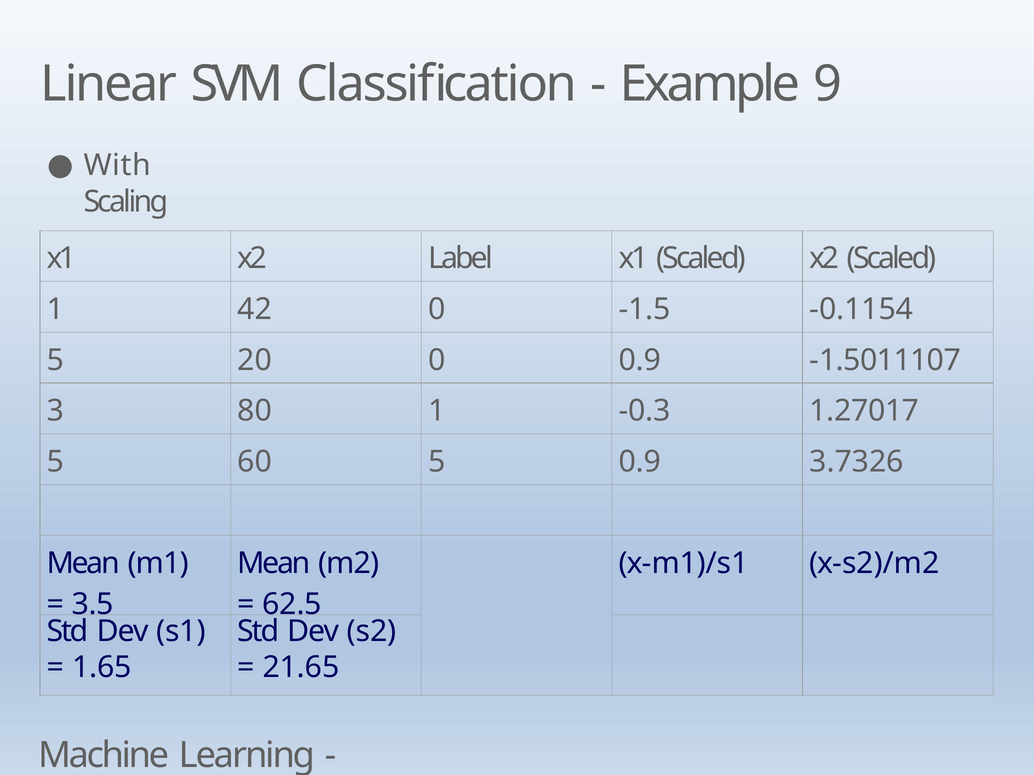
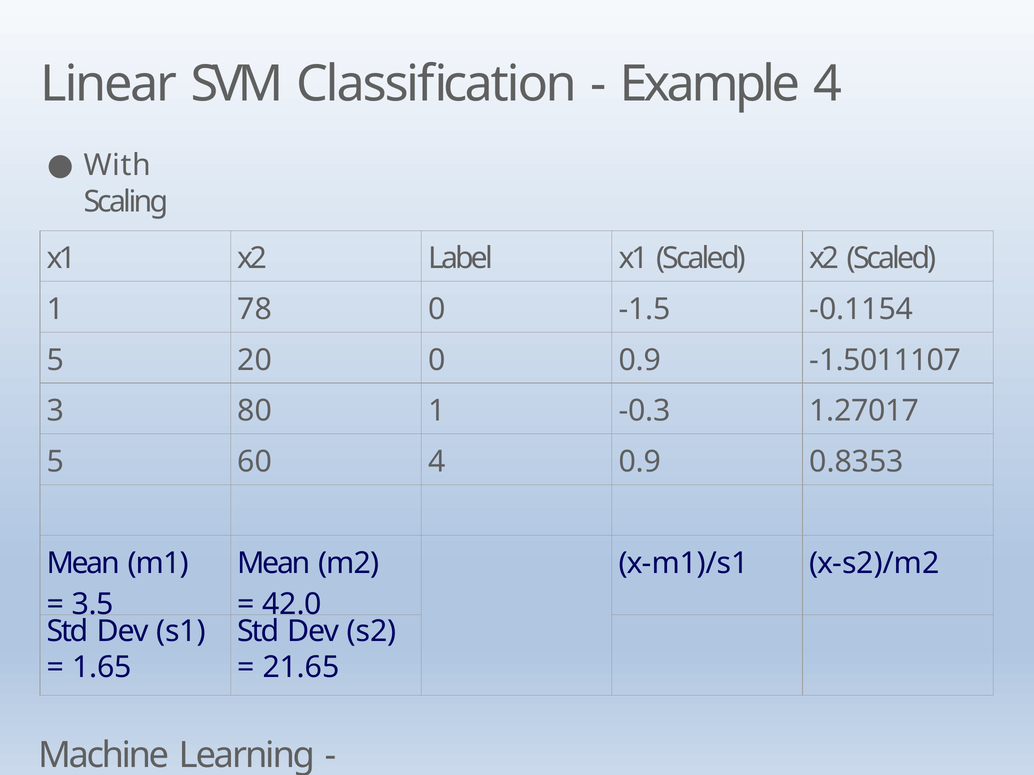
Example 9: 9 -> 4 (828, 84)
42: 42 -> 78 (255, 310)
60 5: 5 -> 4 (437, 462)
3.7326: 3.7326 -> 0.8353 (856, 462)
62.5: 62.5 -> 42.0 (292, 605)
